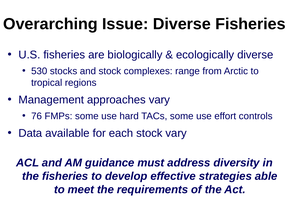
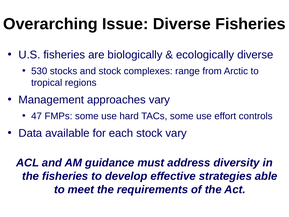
76: 76 -> 47 (37, 116)
